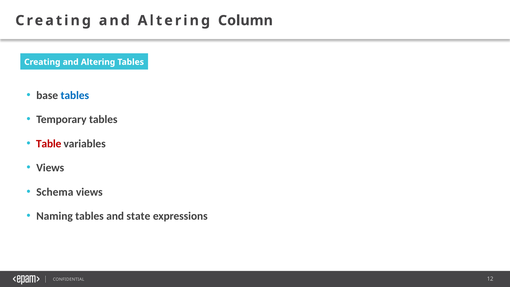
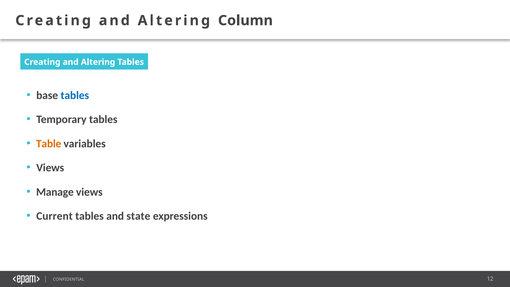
Table colour: red -> orange (49, 144)
Schema: Schema -> Manage (55, 192)
Naming: Naming -> Current (54, 216)
